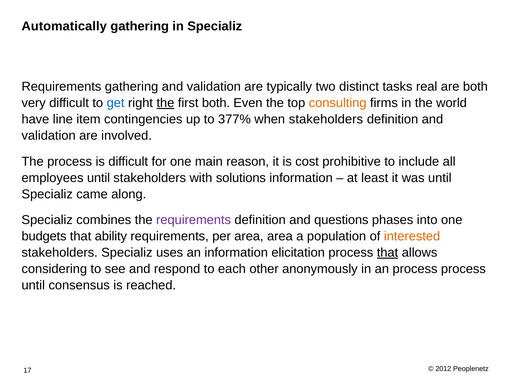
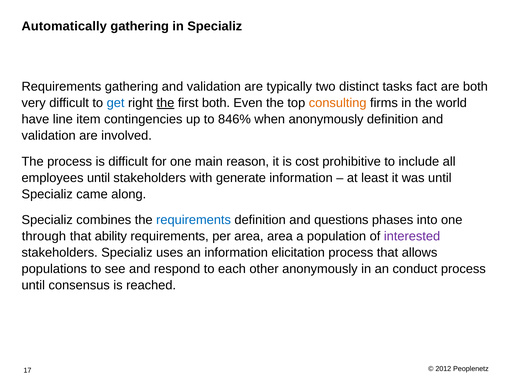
real: real -> fact (427, 87)
377%: 377% -> 846% (234, 119)
when stakeholders: stakeholders -> anonymously (326, 119)
solutions: solutions -> generate (241, 178)
requirements colour: purple -> blue (194, 220)
budgets: budgets -> through (44, 236)
interested colour: orange -> purple (412, 236)
that underline: present -> none (388, 252)
considering: considering -> populations (54, 269)
an process: process -> conduct (415, 269)
